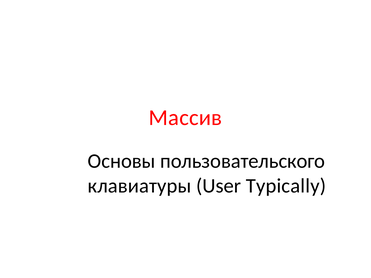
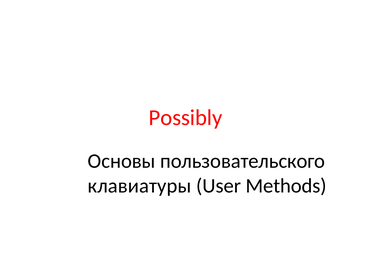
Массив: Массив -> Possibly (185, 118)
Typically: Typically -> Methods (286, 186)
